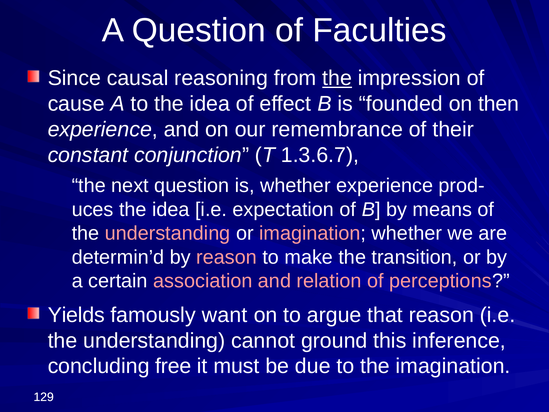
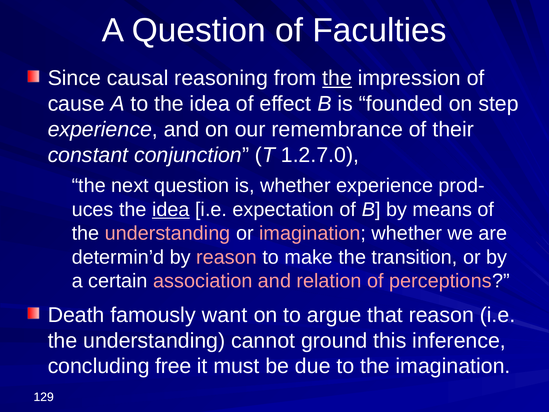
then: then -> step (498, 104)
1.3.6.7: 1.3.6.7 -> 1.2.7.0 (320, 155)
idea underline: none -> present (171, 210)
Yields: Yields -> Death (76, 315)
